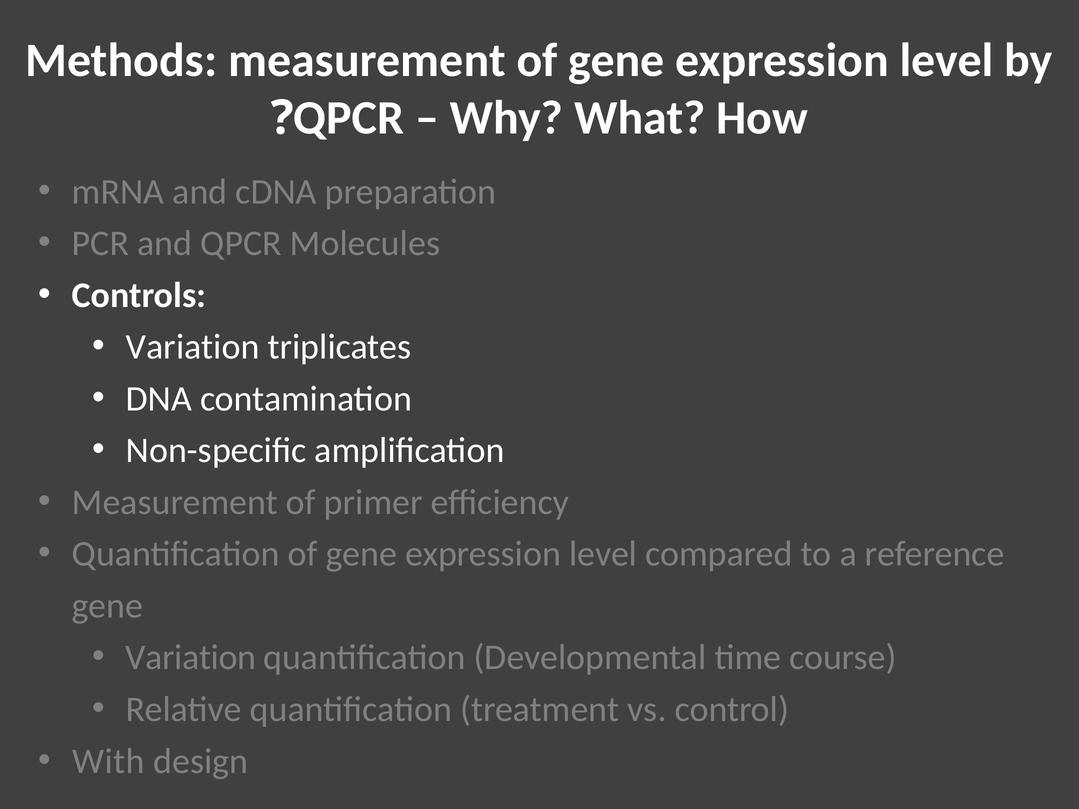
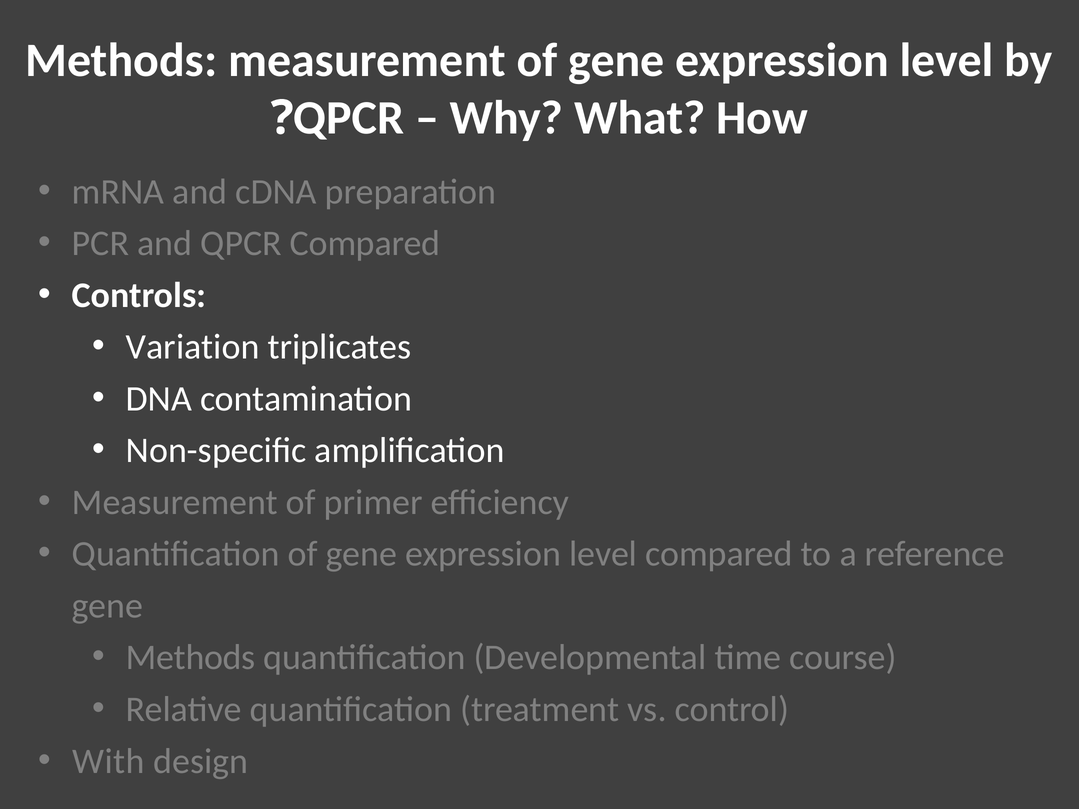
QPCR Molecules: Molecules -> Compared (365, 244)
Variation: Variation -> Methods (191, 658)
